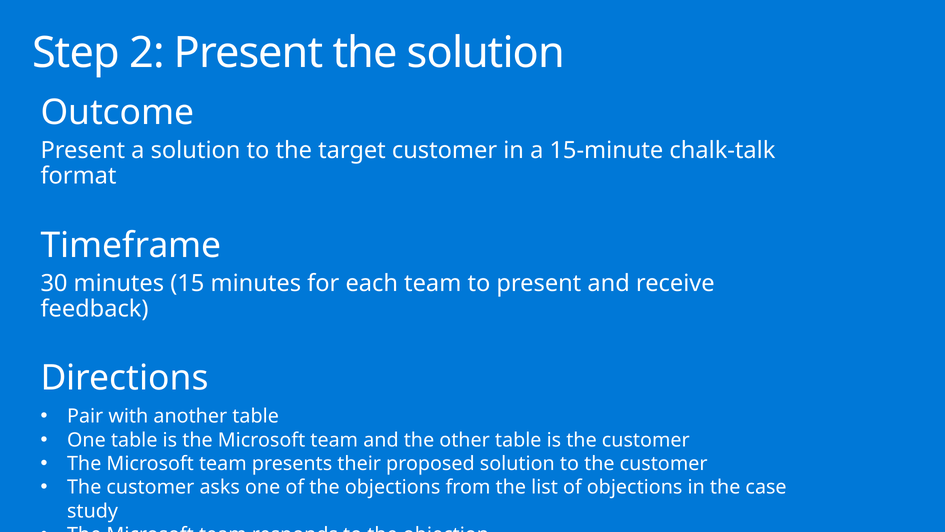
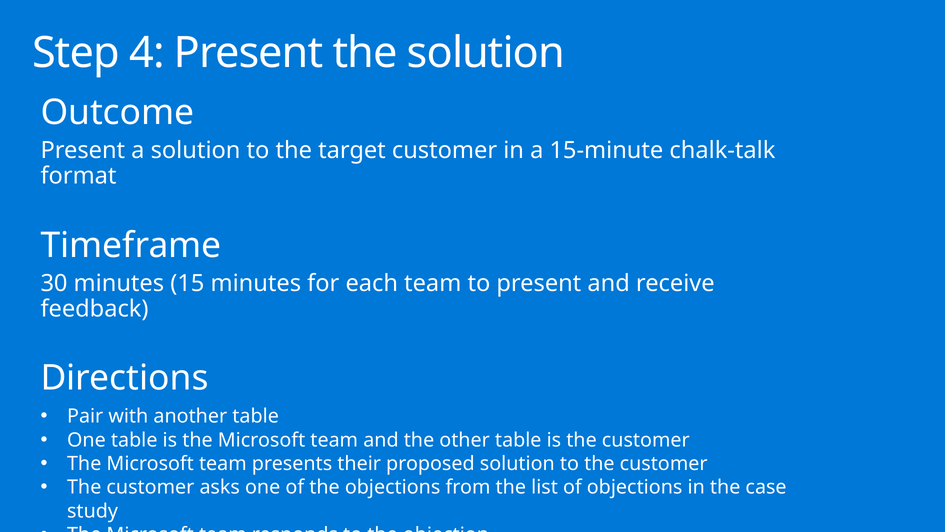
2: 2 -> 4 (147, 53)
